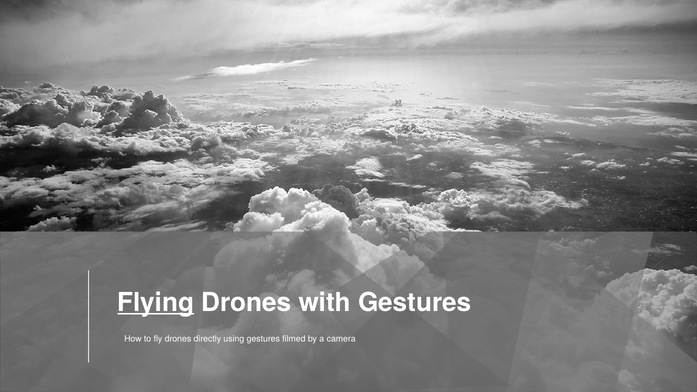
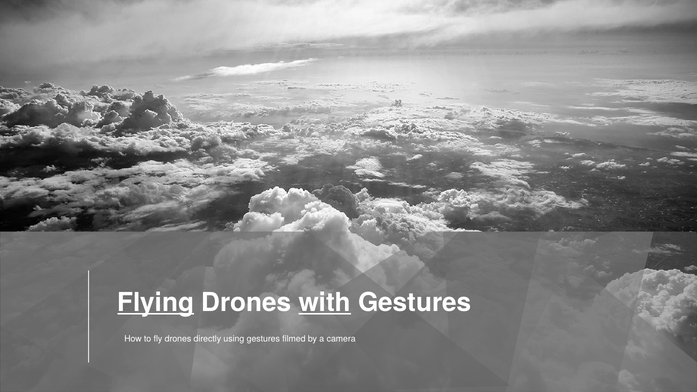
with underline: none -> present (325, 302)
